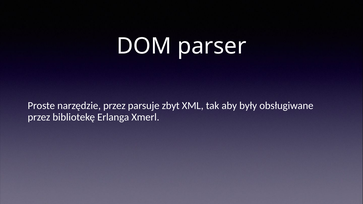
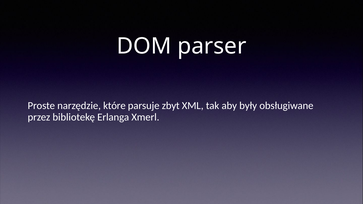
narzędzie przez: przez -> które (114, 106)
